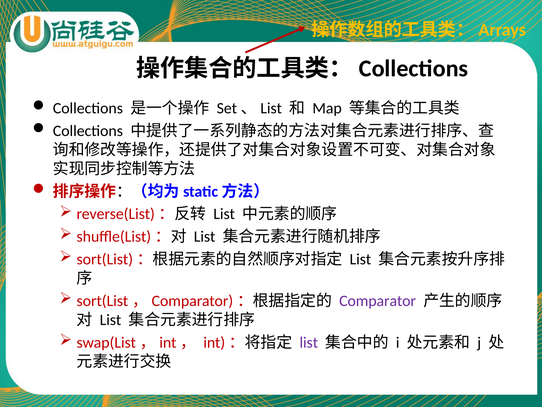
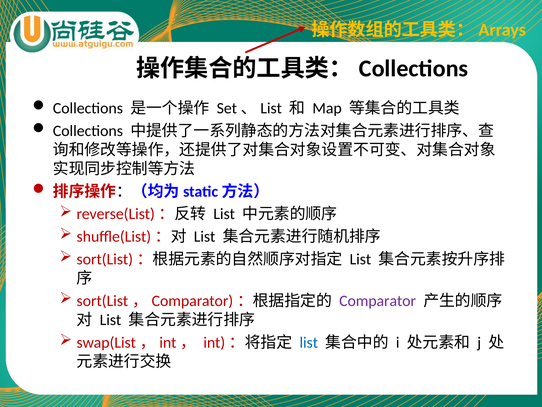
list colour: purple -> blue (309, 342)
